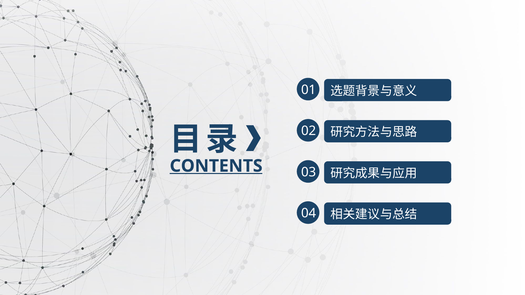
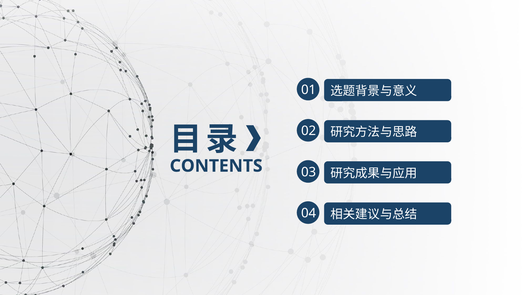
CONTENTS underline: present -> none (216, 166)
